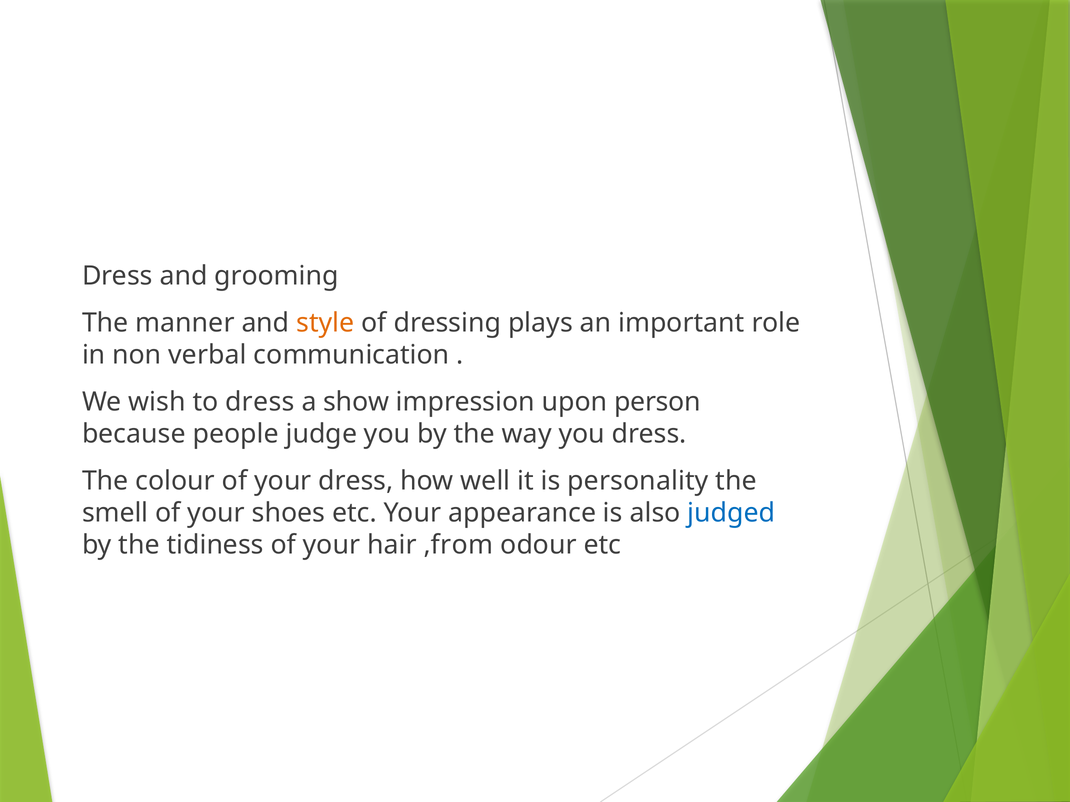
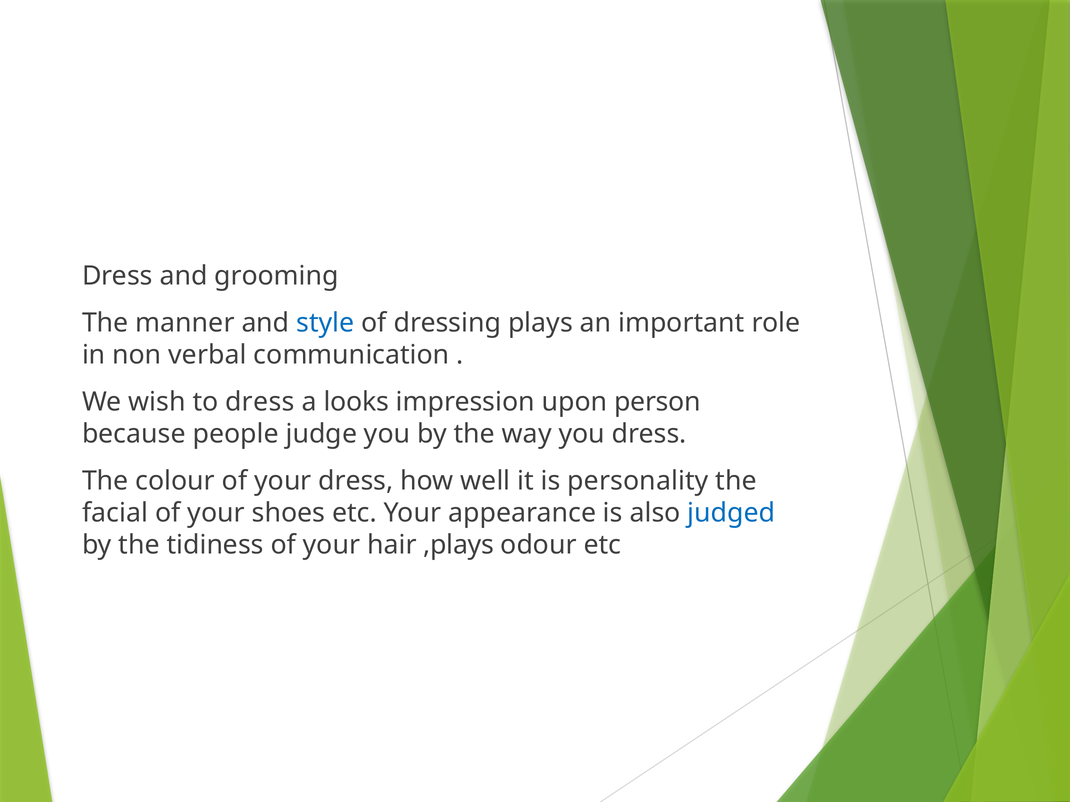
style colour: orange -> blue (325, 323)
show: show -> looks (356, 402)
smell: smell -> facial (115, 513)
,from: ,from -> ,plays (459, 545)
